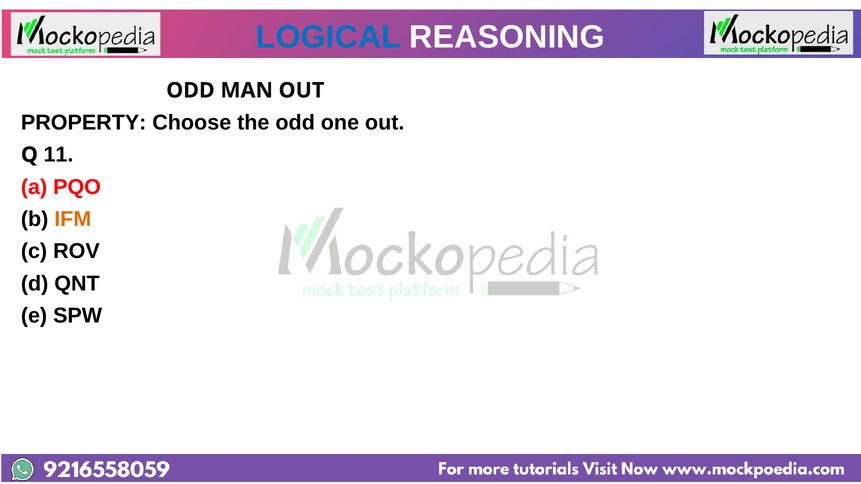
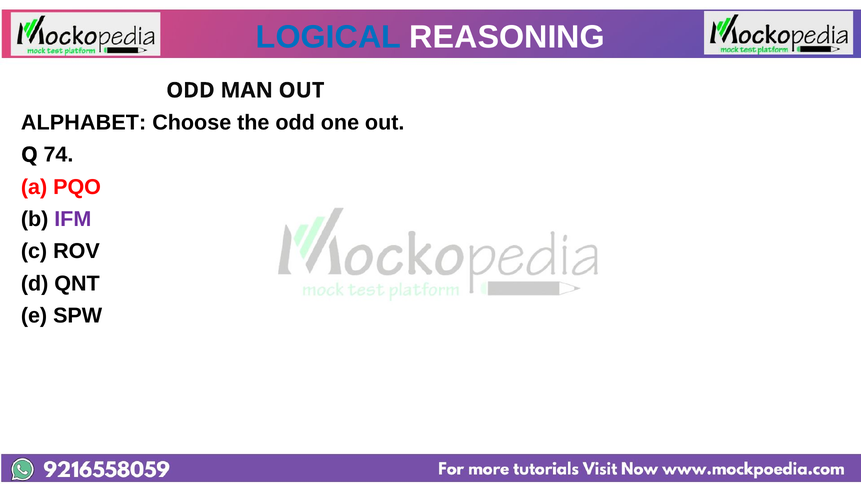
PROPERTY: PROPERTY -> ALPHABET (84, 123)
11: 11 -> 74 (58, 155)
IFM colour: orange -> purple (73, 219)
